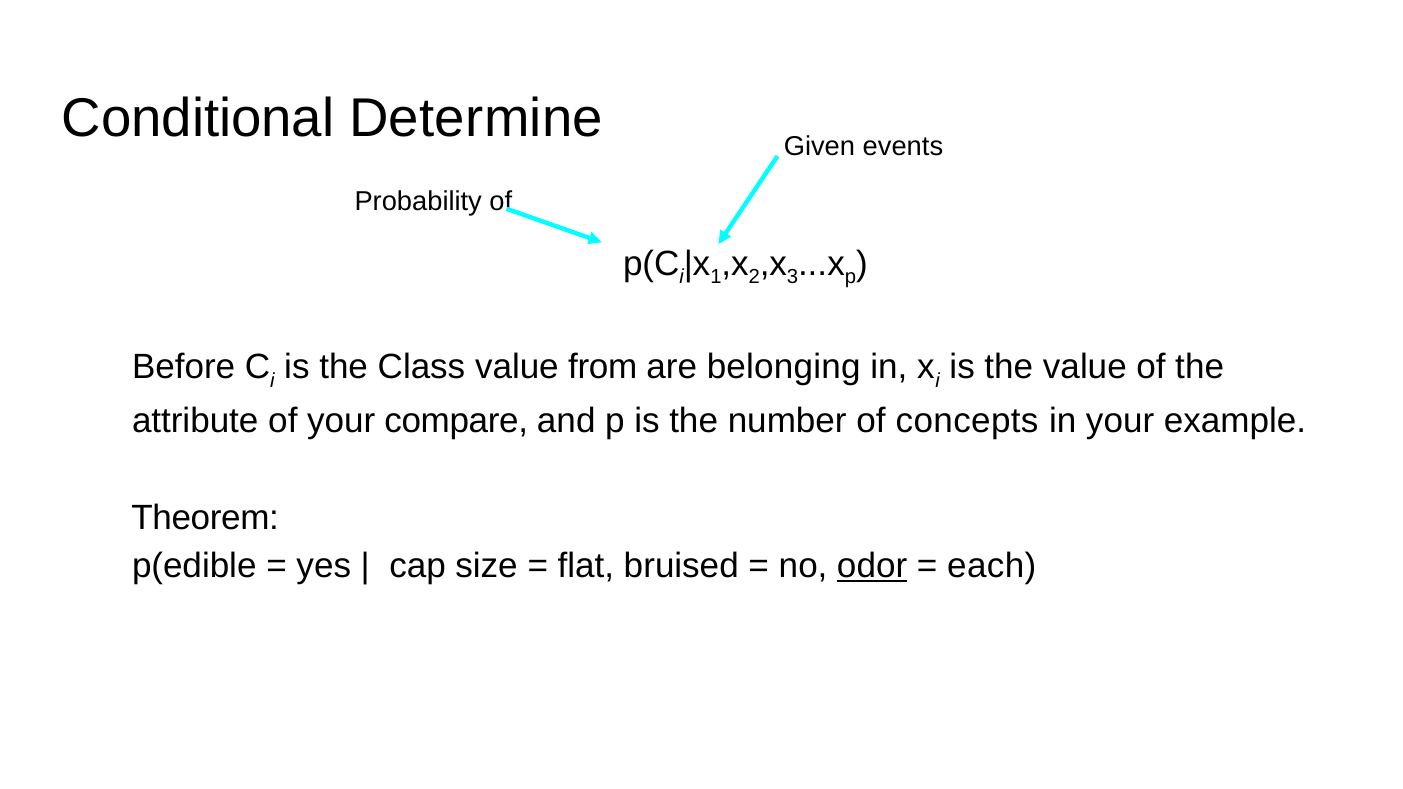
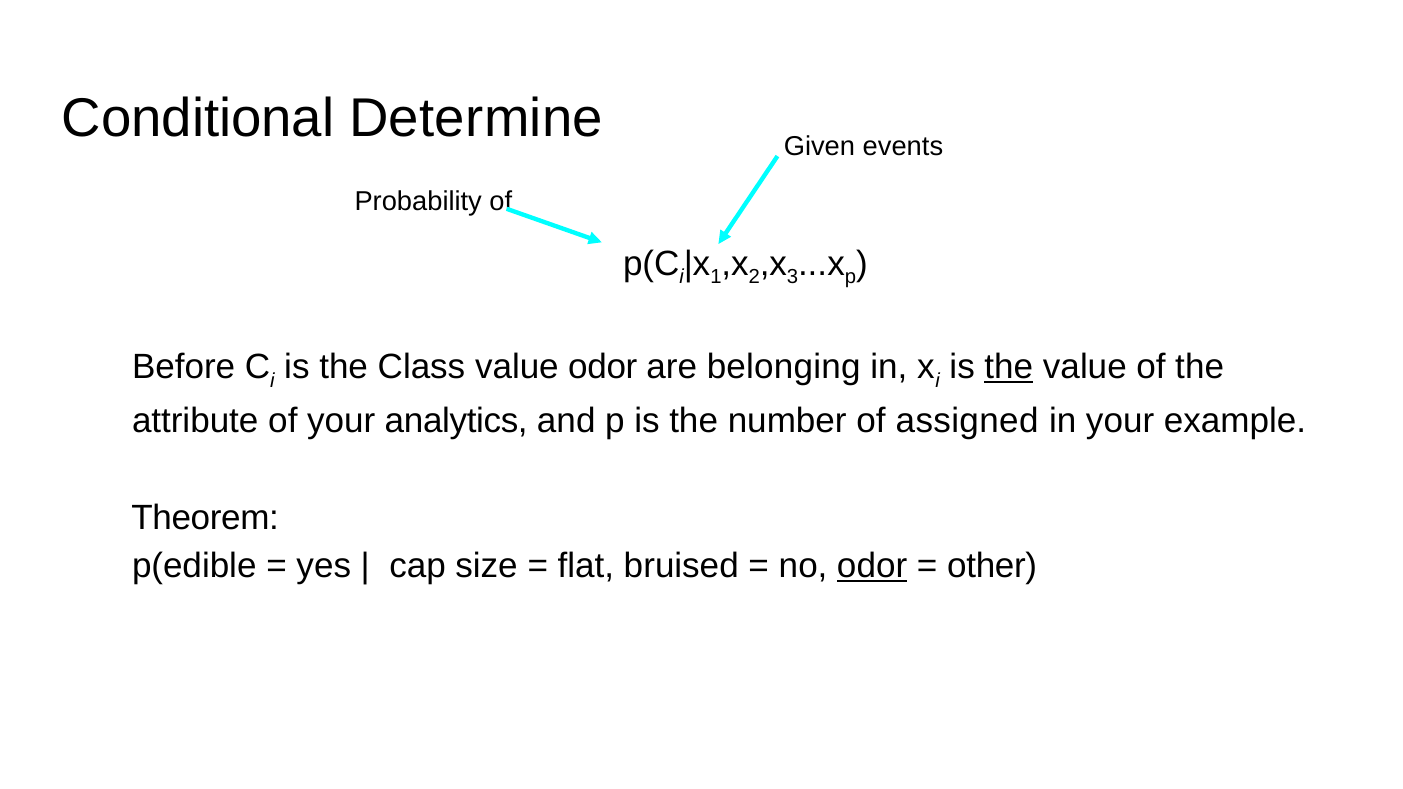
value from: from -> odor (603, 367)
the underline: none -> present (1009, 367)
compare: compare -> analytics (456, 421)
concepts: concepts -> assigned (967, 421)
each: each -> other (992, 566)
